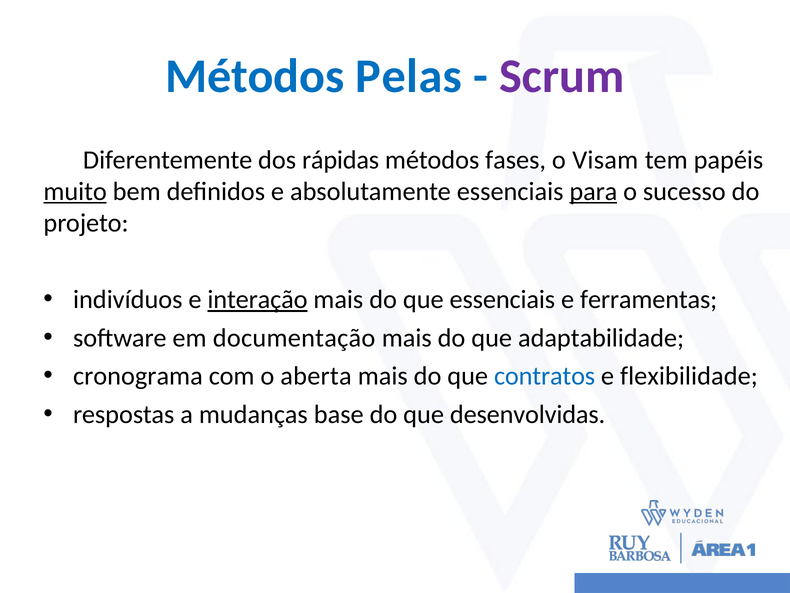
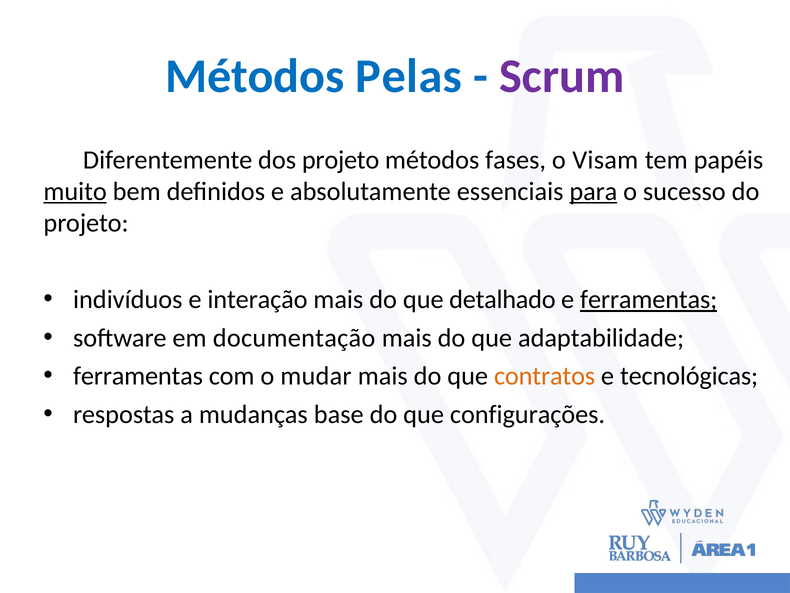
dos rápidas: rápidas -> projeto (341, 160)
interação underline: present -> none (257, 299)
que essenciais: essenciais -> detalhado (502, 299)
ferramentas underline: none -> present (649, 299)
cronograma: cronograma -> ferramentas (138, 376)
aberta: aberta -> mudar (316, 376)
contratos colour: blue -> orange (545, 376)
flexibilidade: flexibilidade -> tecnológicas (689, 376)
desenvolvidas: desenvolvidas -> configurações (528, 414)
